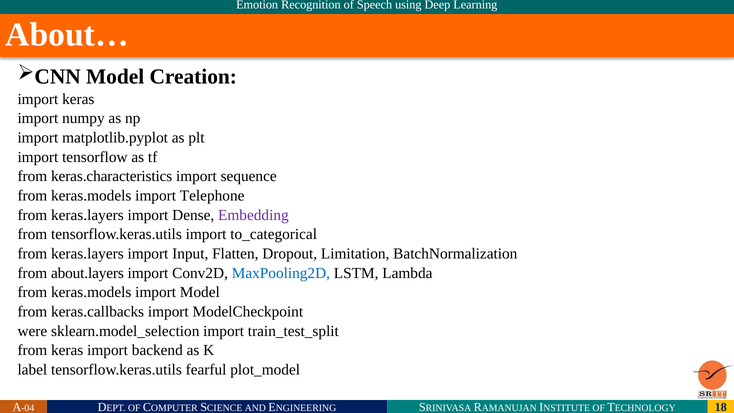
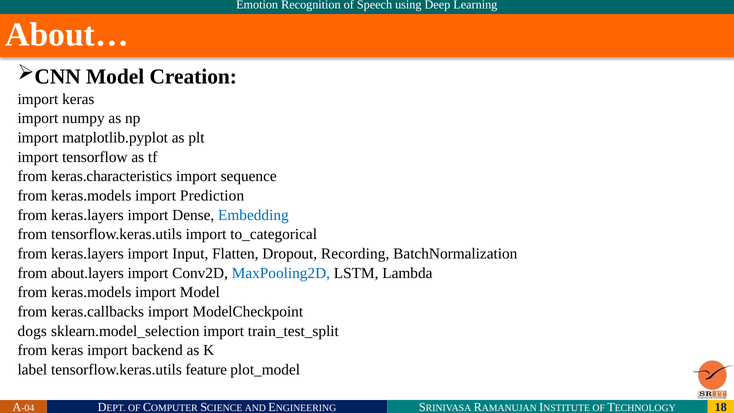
Telephone: Telephone -> Prediction (212, 196)
Embedding colour: purple -> blue (253, 215)
Limitation: Limitation -> Recording (355, 254)
were: were -> dogs (32, 331)
fearful: fearful -> feature (206, 370)
